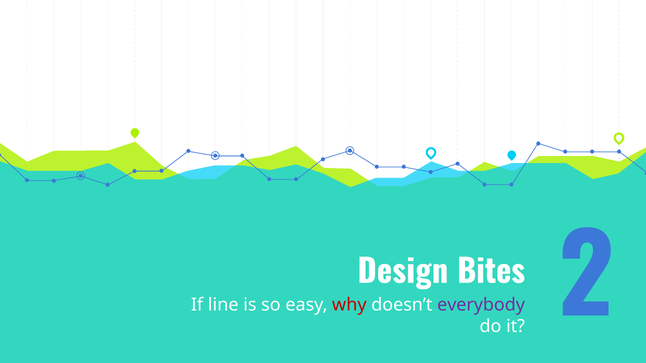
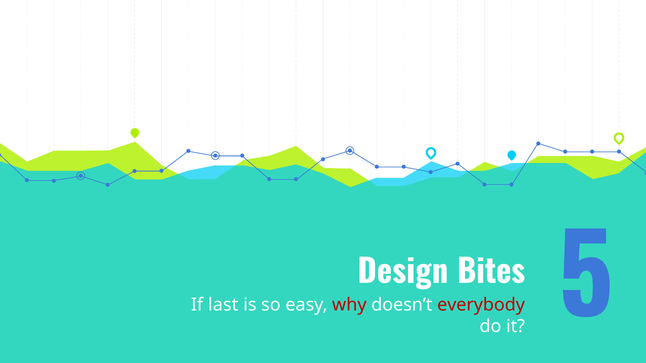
line: line -> last (223, 305)
everybody colour: purple -> red (481, 305)
2: 2 -> 5 (586, 280)
